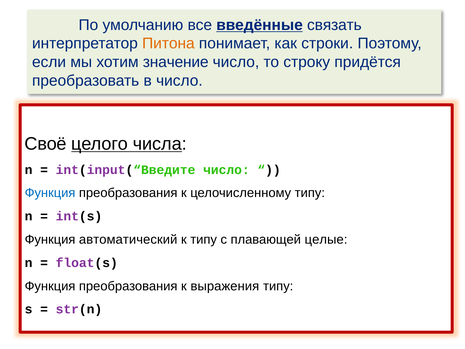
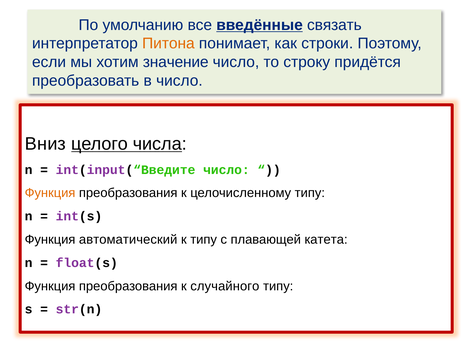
Своё: Своё -> Вниз (45, 144)
Функция colour: blue -> orange (50, 193)
целые: целые -> катета (326, 239)
выражения: выражения -> случайного (225, 286)
